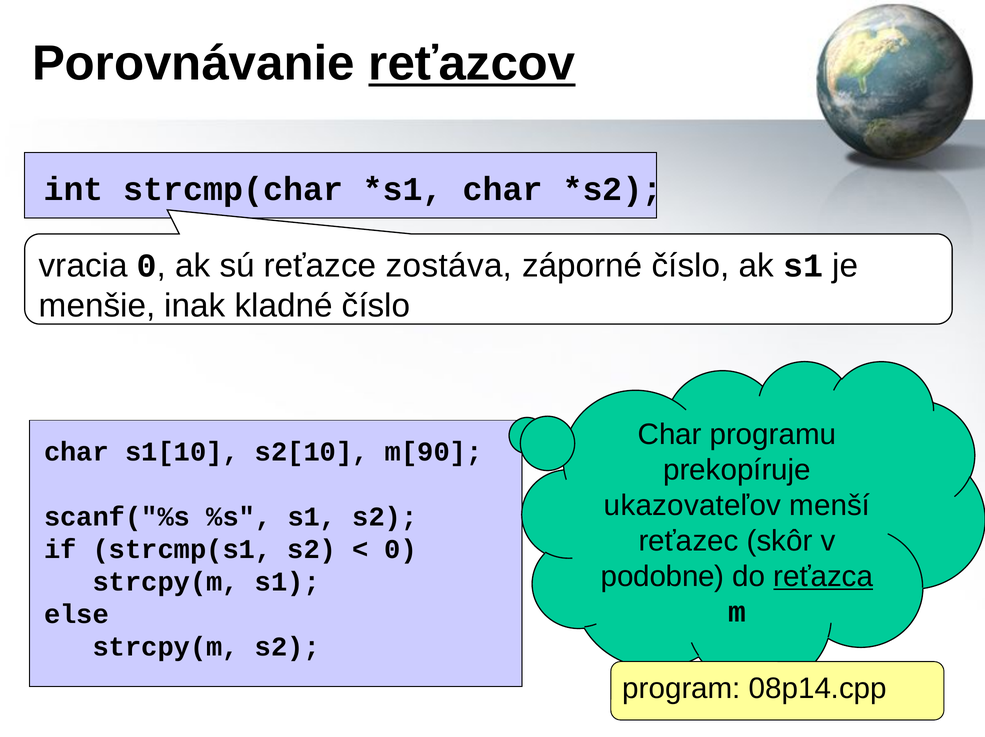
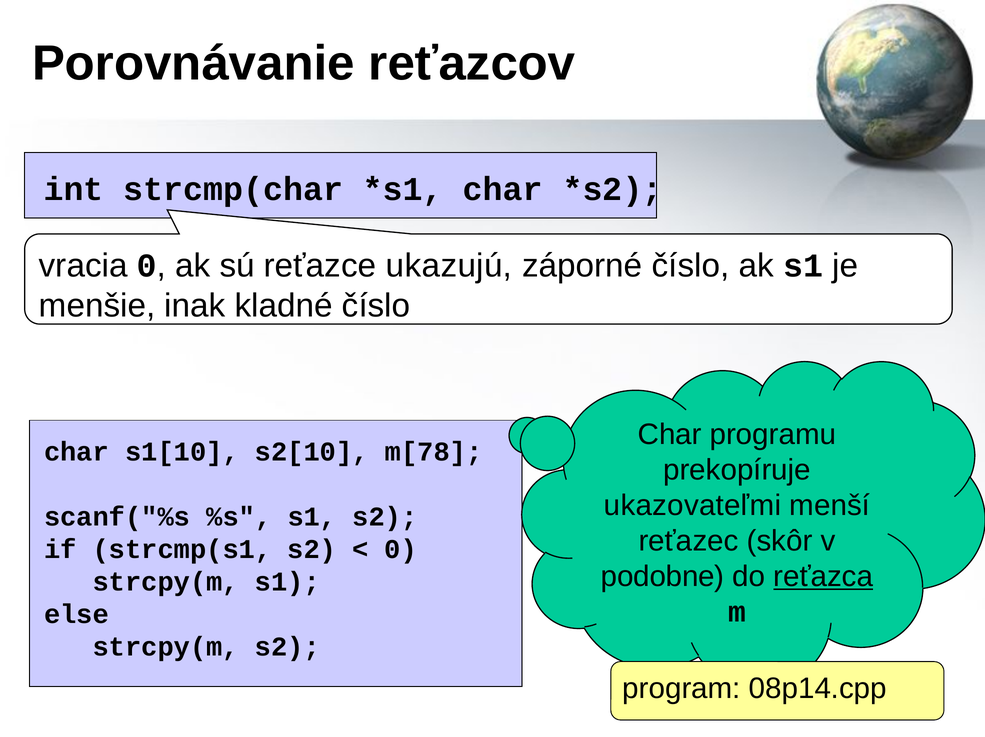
reťazcov underline: present -> none (472, 64)
zostáva: zostáva -> ukazujú (449, 265)
m[90: m[90 -> m[78 (434, 451)
ukazovateľov: ukazovateľov -> ukazovateľmi (693, 505)
